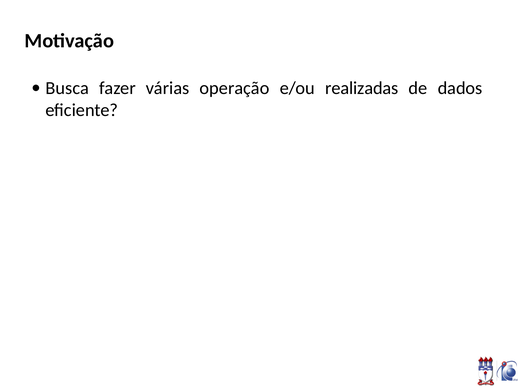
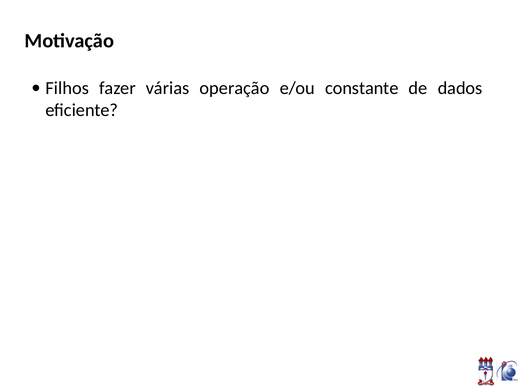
Busca: Busca -> Filhos (67, 88)
realizadas: realizadas -> constante (362, 88)
